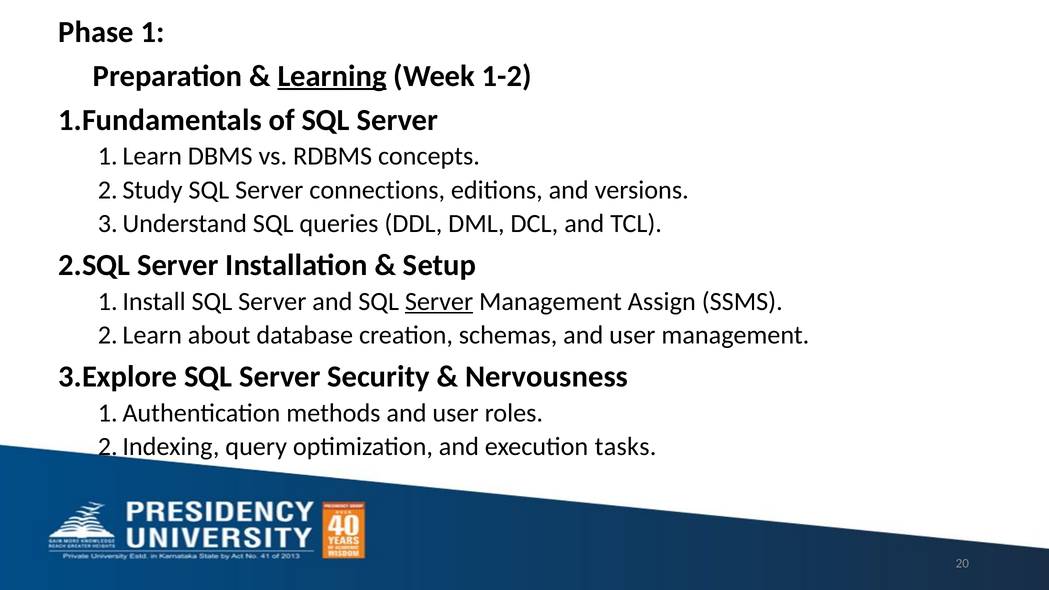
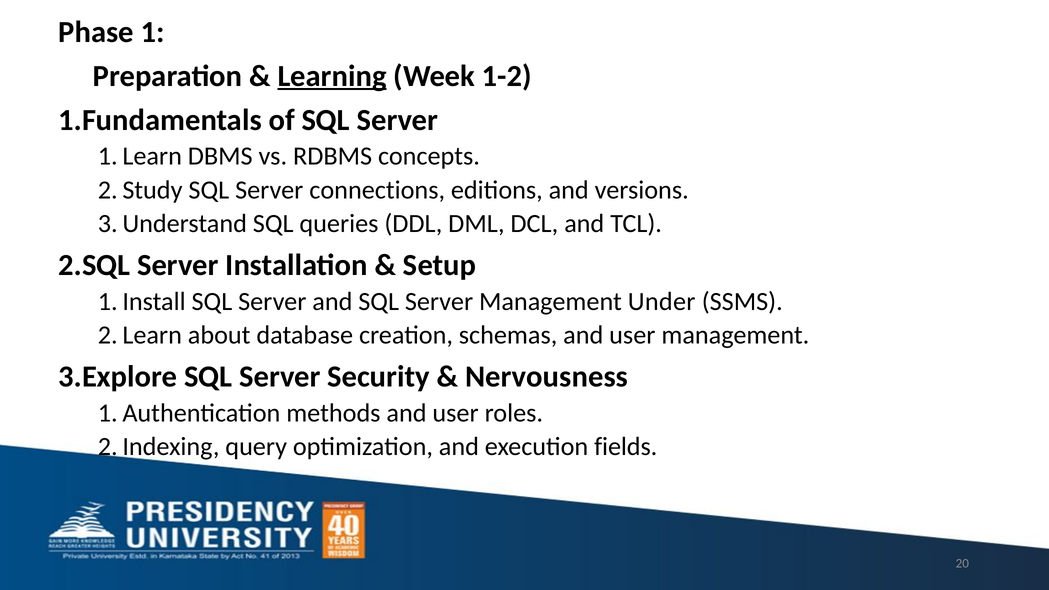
Server underline: present -> none (439, 301)
Assign: Assign -> Under (662, 301)
tasks: tasks -> fields (626, 447)
